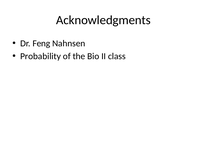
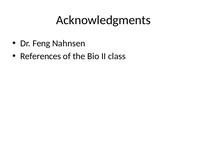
Probability: Probability -> References (41, 56)
